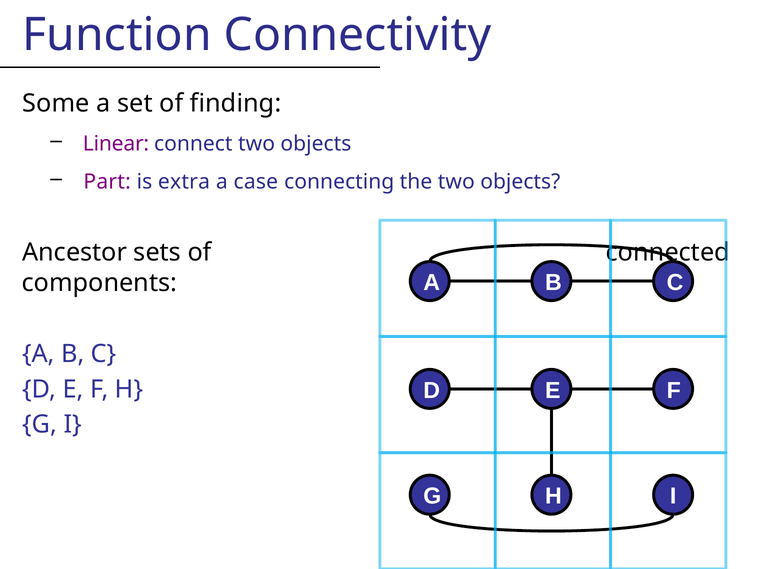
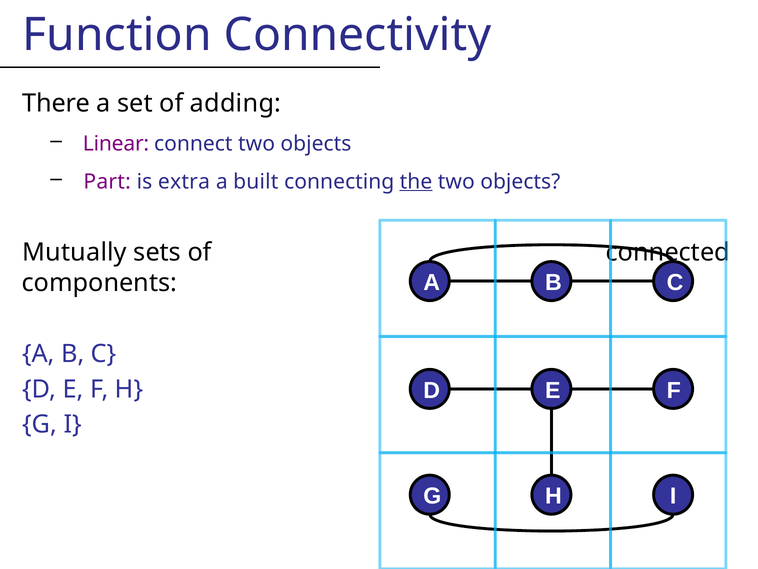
Some: Some -> There (56, 103)
finding: finding -> adding (236, 103)
case: case -> built (256, 181)
the underline: none -> present (416, 181)
Ancestor: Ancestor -> Mutually (75, 252)
